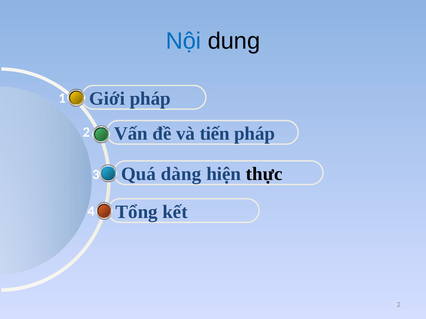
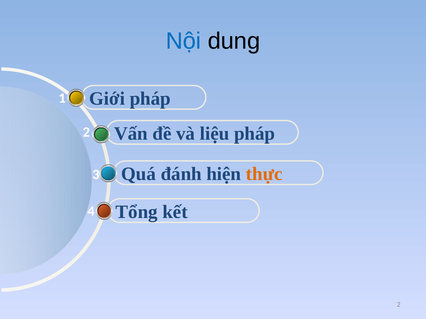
tiến: tiến -> liệu (215, 134)
dàng: dàng -> đánh (181, 174)
thực colour: black -> orange (264, 174)
